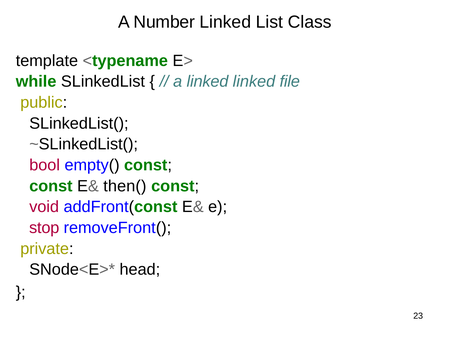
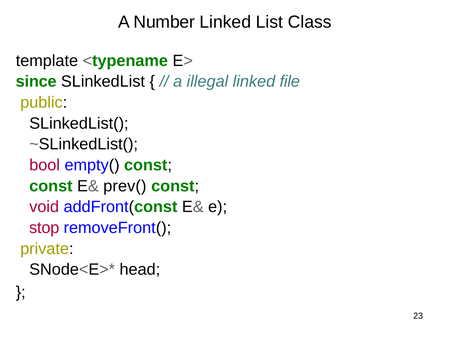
while: while -> since (36, 81)
a linked: linked -> illegal (207, 81)
then(: then( -> prev( (125, 186)
